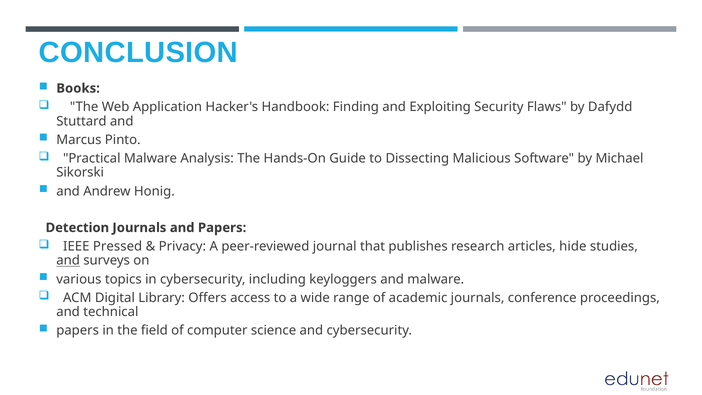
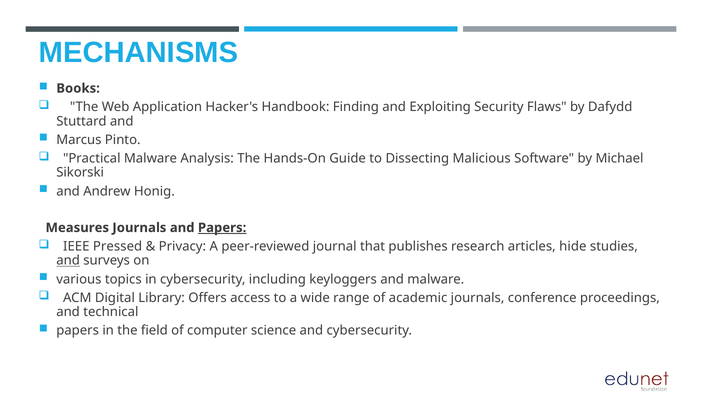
CONCLUSION: CONCLUSION -> MECHANISMS (139, 53)
Detection: Detection -> Measures (77, 228)
Papers underline: none -> present (222, 228)
